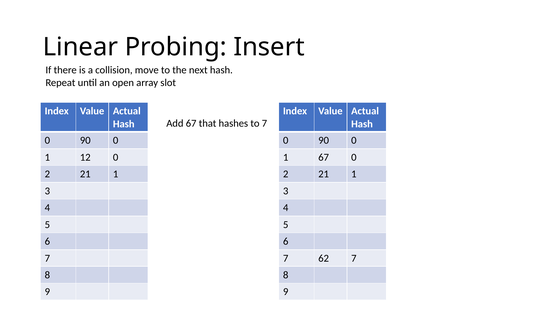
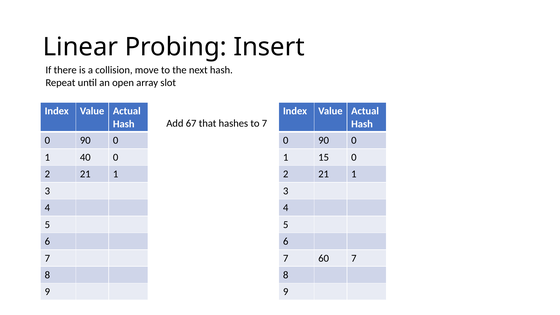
12: 12 -> 40 (85, 157)
1 67: 67 -> 15 (324, 157)
62: 62 -> 60 (324, 258)
